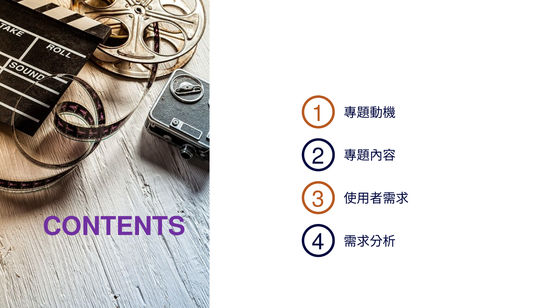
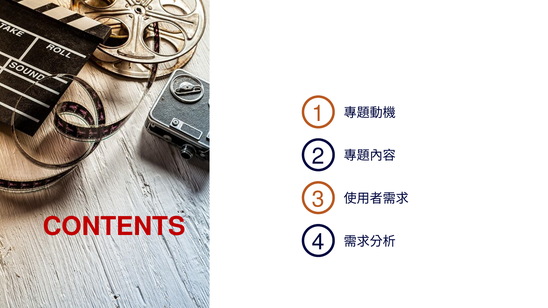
CONTENTS colour: purple -> red (114, 227)
